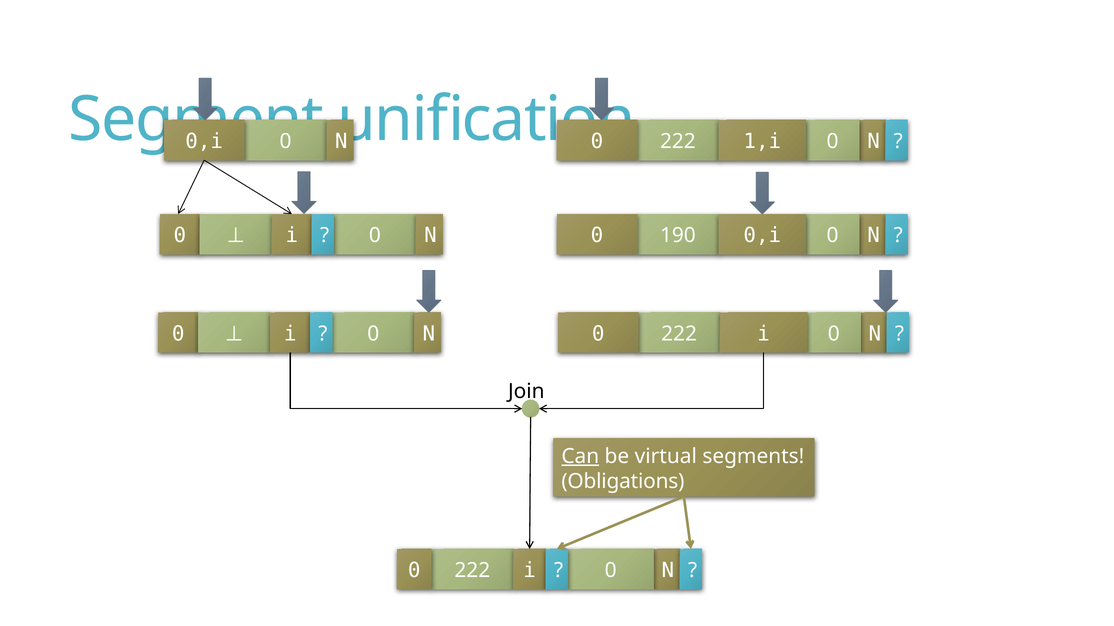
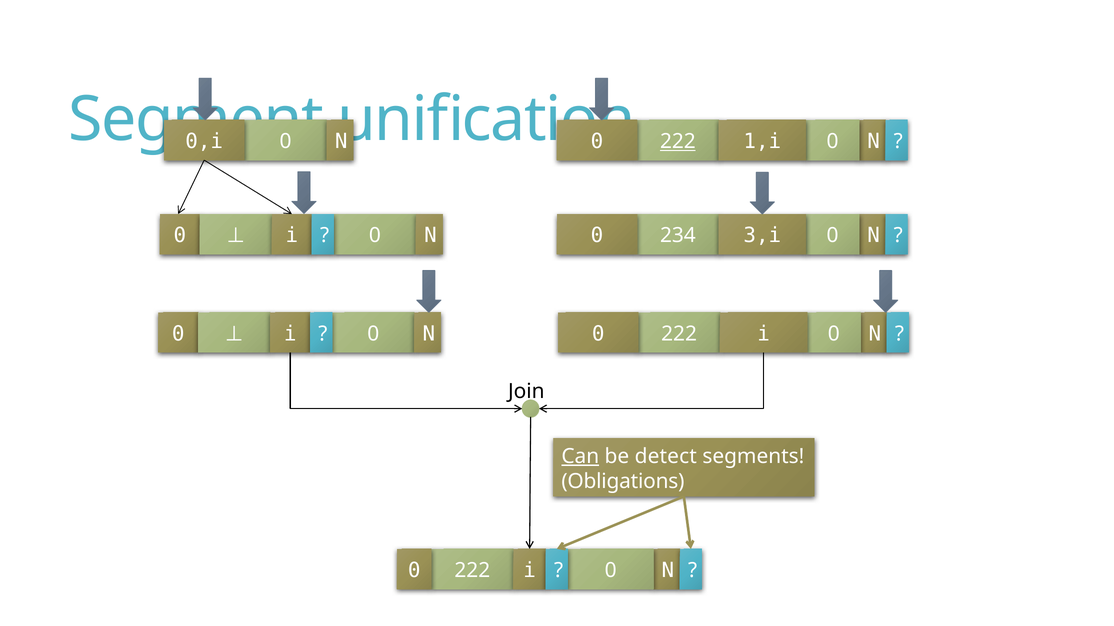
222 underline: none -> present (678, 142)
190: 190 -> 234 (678, 236)
0,i: 0,i -> 3,i (762, 236)
virtual: virtual -> detect (666, 457)
